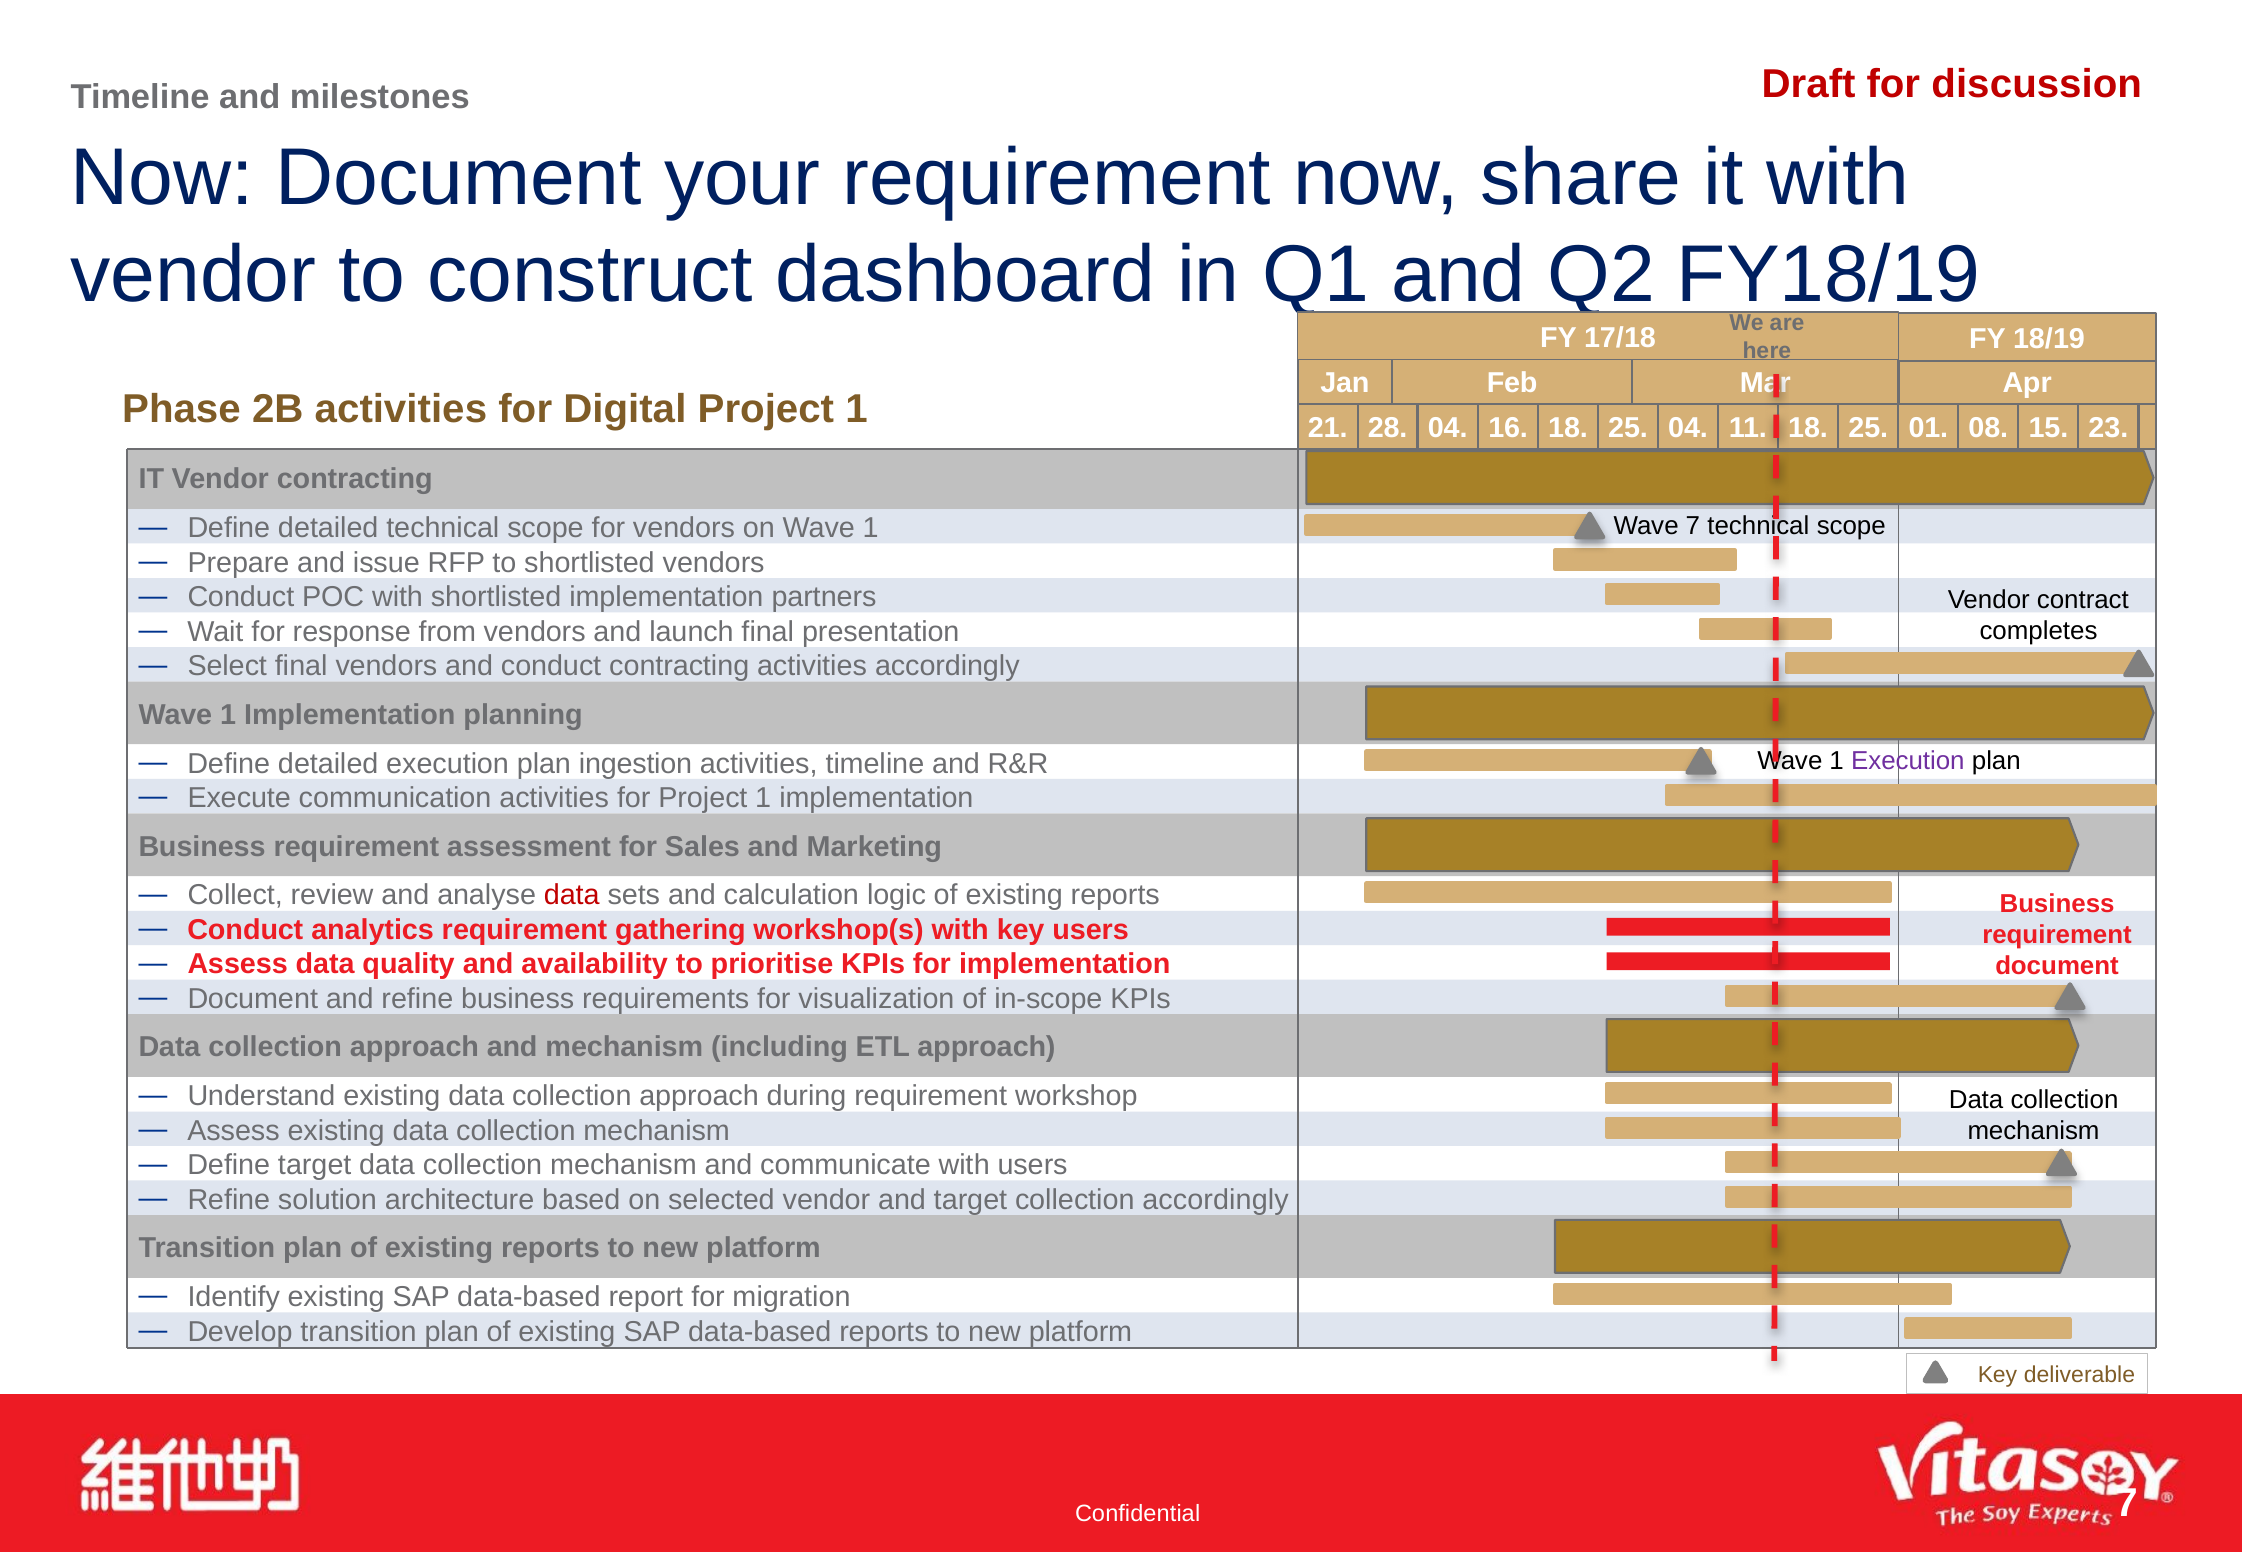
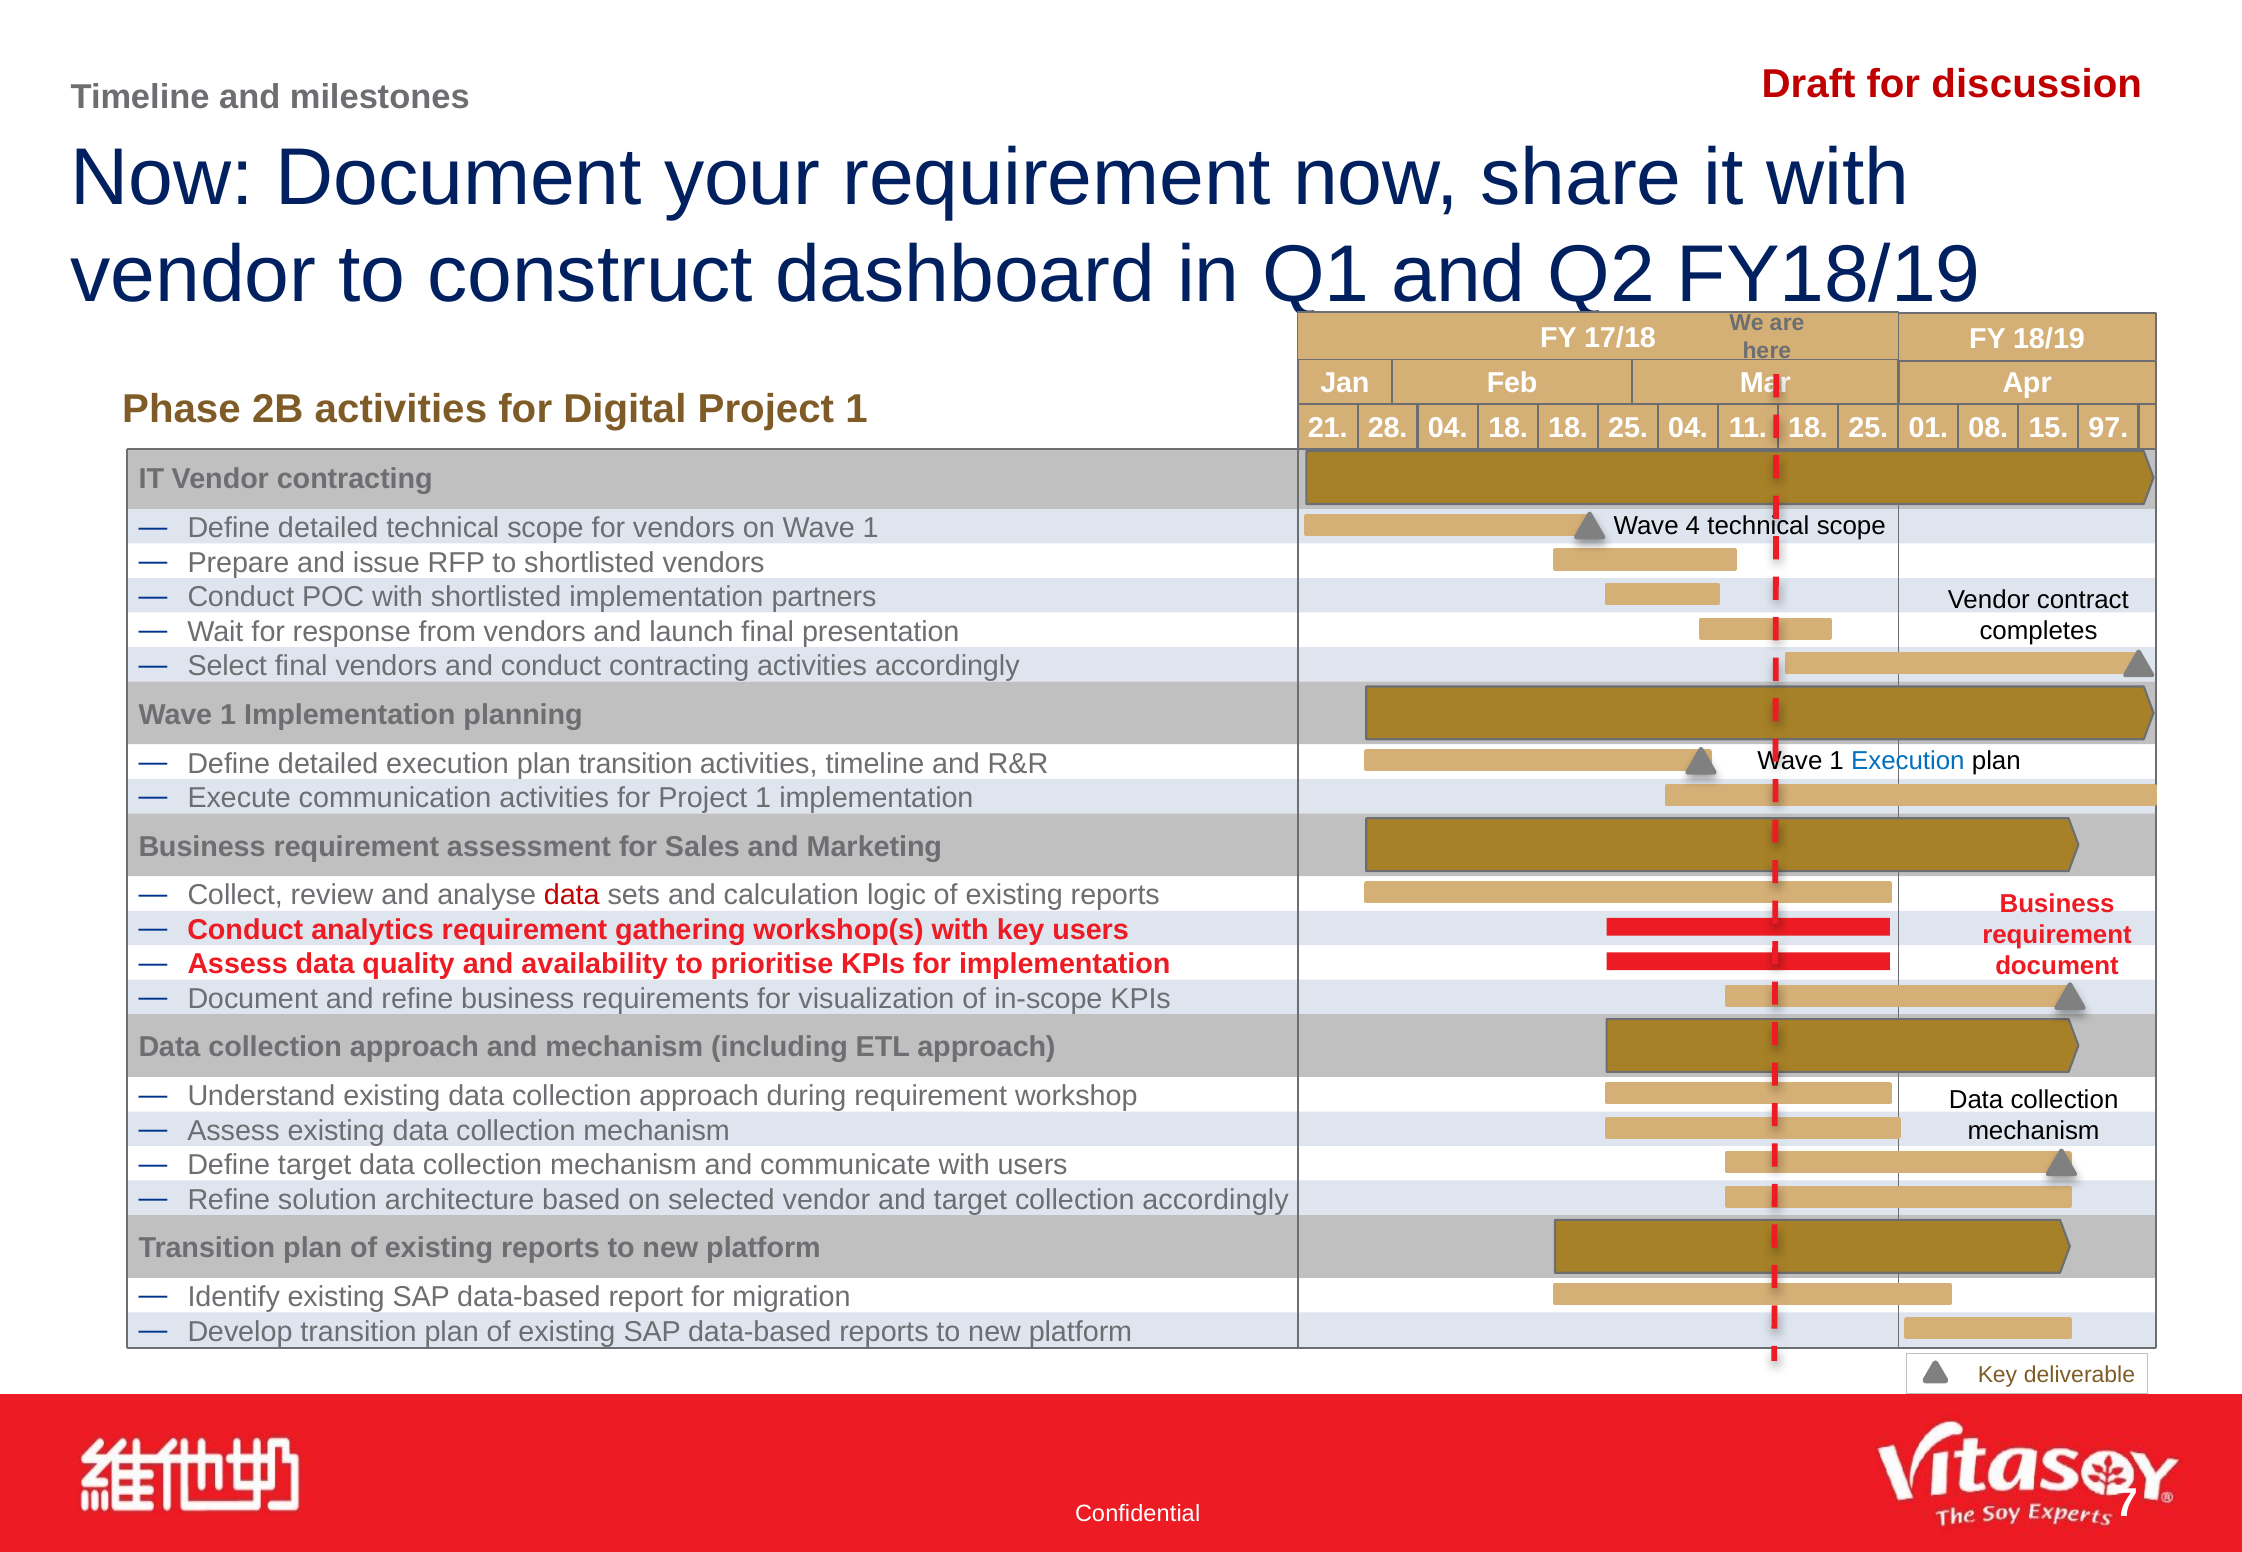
04 16: 16 -> 18 (1508, 428)
23: 23 -> 97 (2108, 428)
Wave 7: 7 -> 4 (1693, 526)
plan ingestion: ingestion -> transition (636, 764)
Execution colour: purple -> blue (1908, 761)
